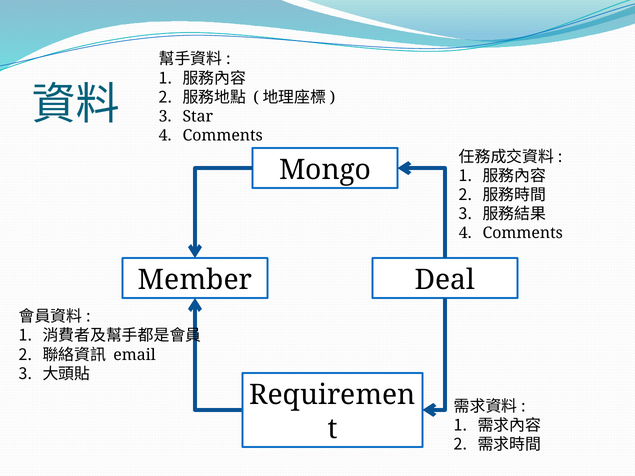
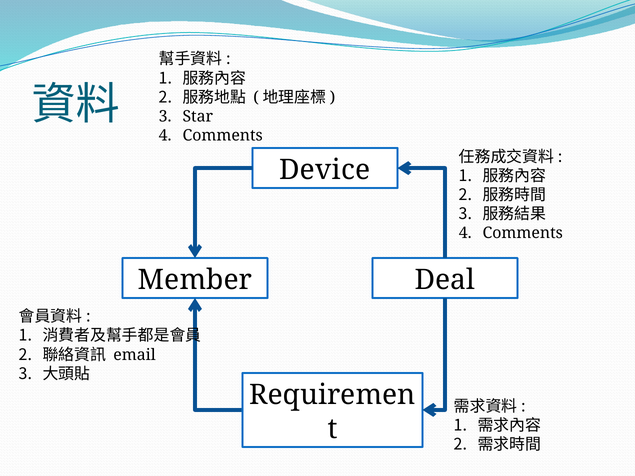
Mongo: Mongo -> Device (325, 170)
